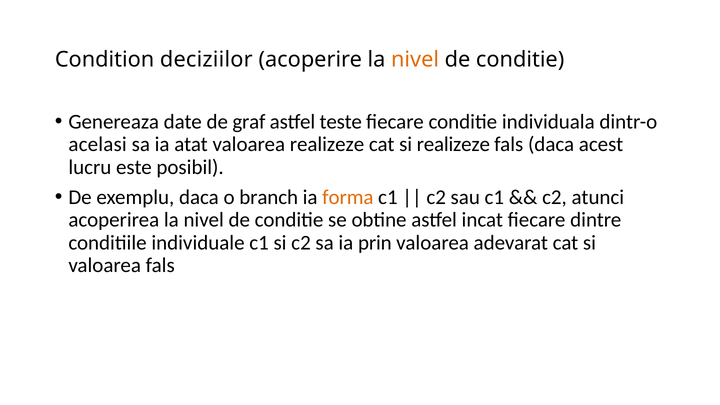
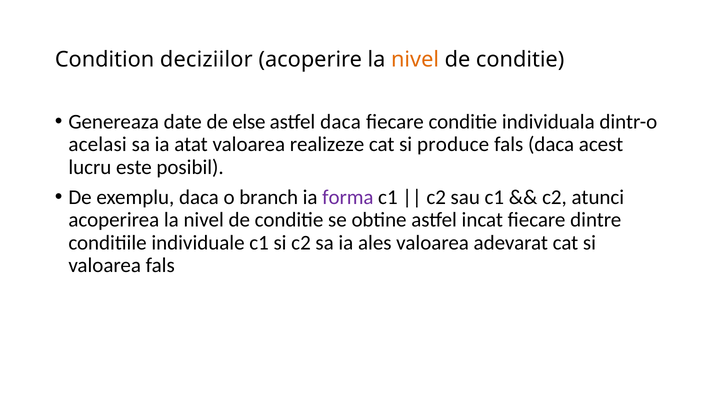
graf: graf -> else (249, 122)
astfel teste: teste -> daca (341, 122)
si realizeze: realizeze -> produce (453, 144)
forma colour: orange -> purple (348, 197)
prin: prin -> ales (375, 243)
